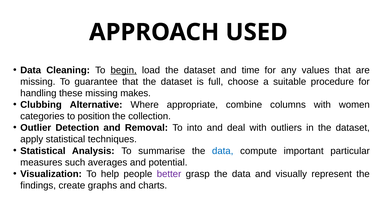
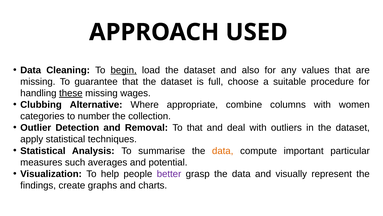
time: time -> also (251, 70)
these underline: none -> present (71, 93)
makes: makes -> wages (136, 93)
position: position -> number (94, 116)
To into: into -> that (195, 127)
data colour: blue -> orange (223, 150)
